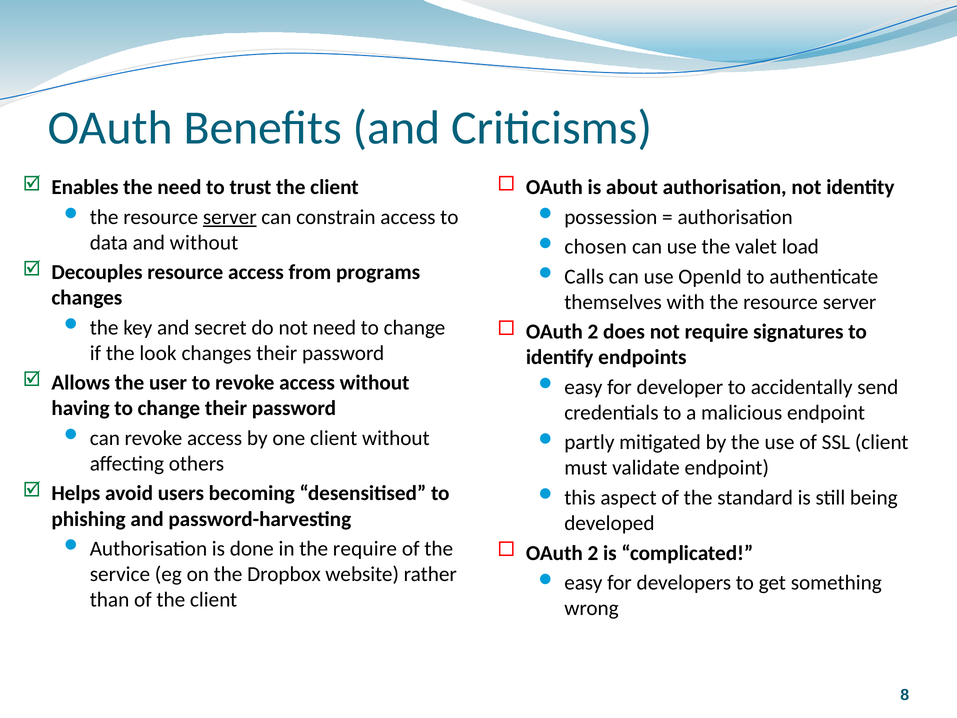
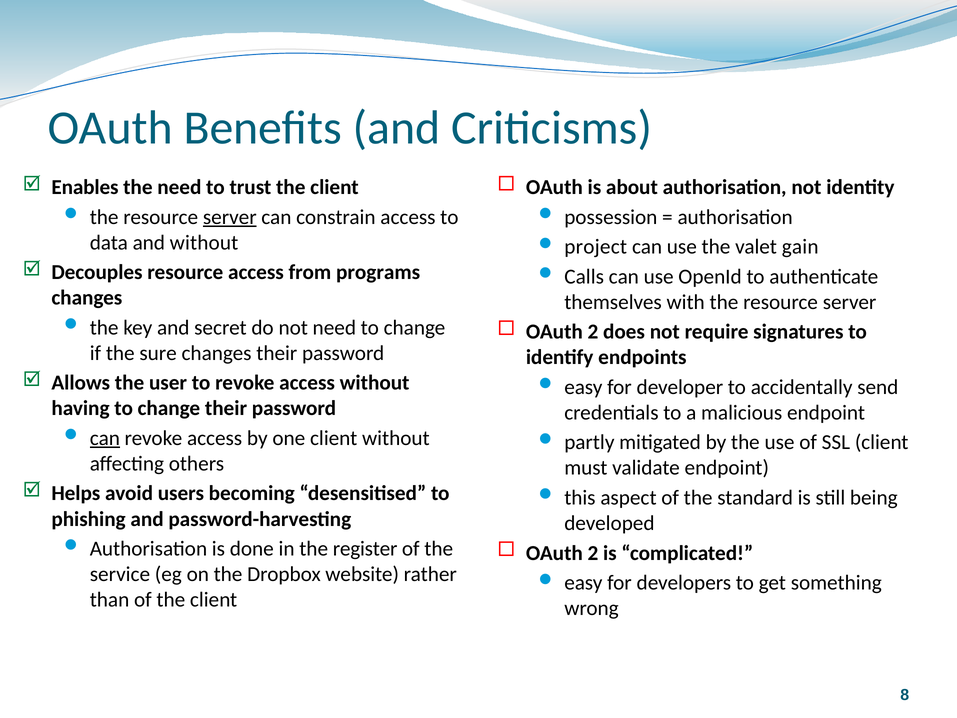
chosen: chosen -> project (596, 247)
load: load -> gain (800, 247)
look: look -> sure (158, 353)
can underline: none -> present (105, 438)
the require: require -> register (365, 549)
